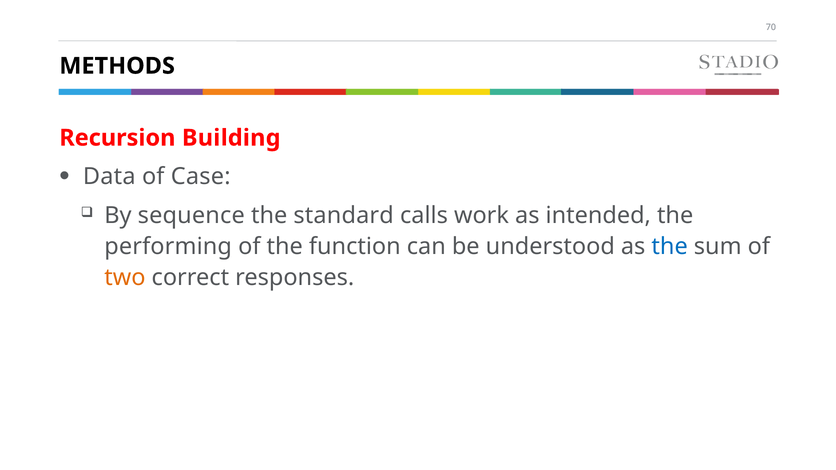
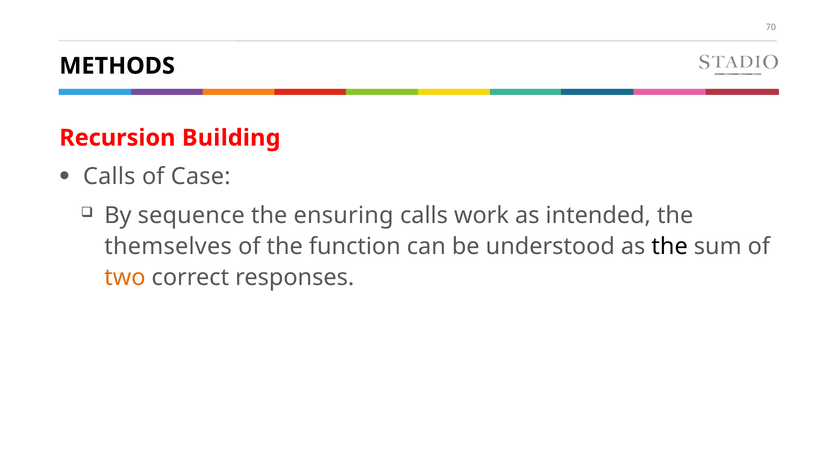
Data: Data -> Calls (109, 177)
standard: standard -> ensuring (344, 216)
performing: performing -> themselves (168, 247)
the colour: blue -> black (670, 247)
